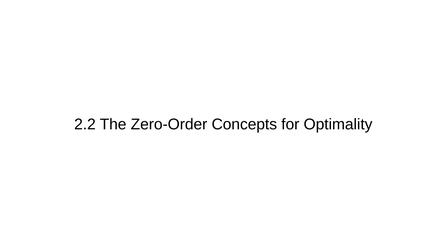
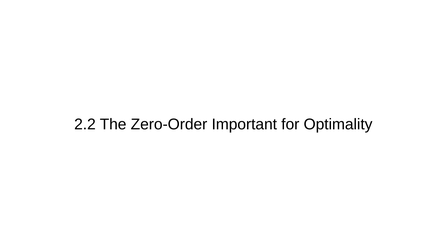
Concepts: Concepts -> Important (244, 124)
